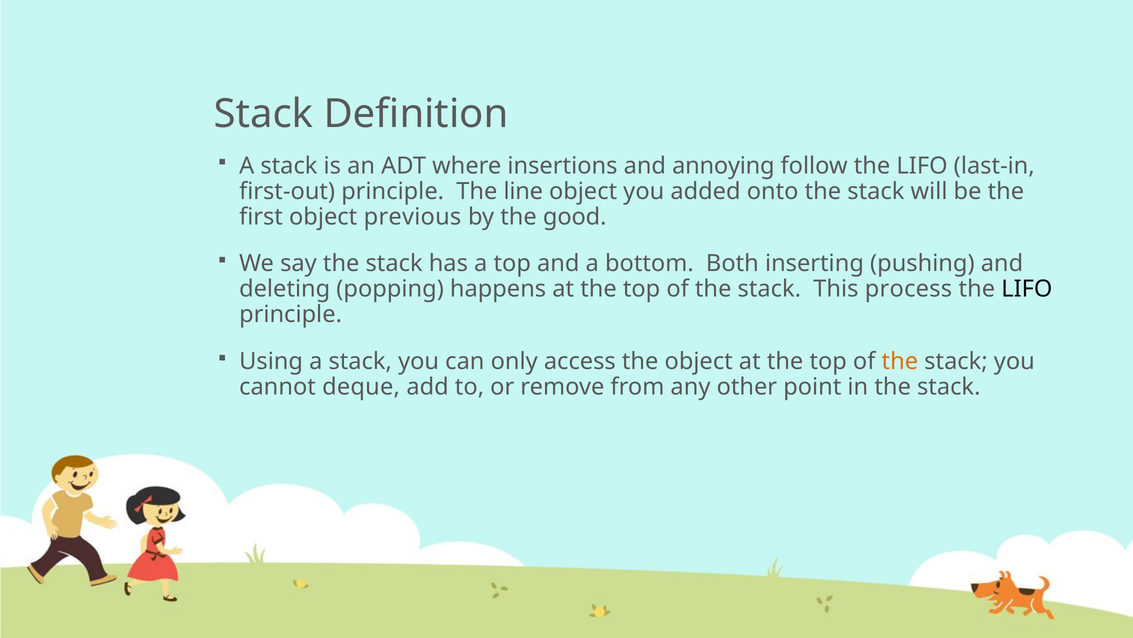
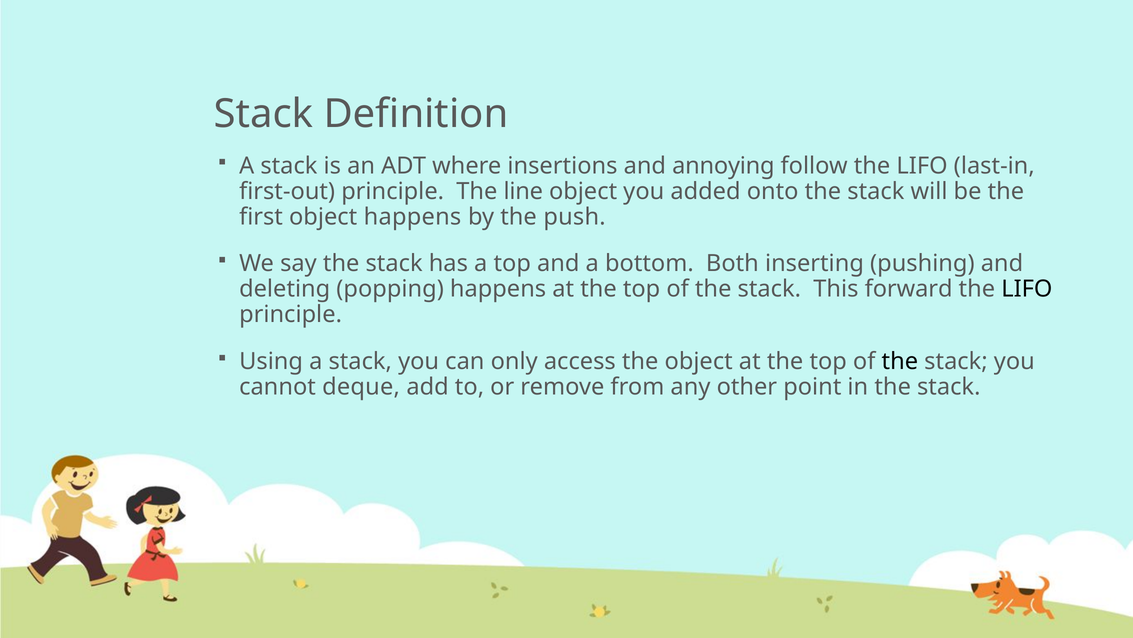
object previous: previous -> happens (413, 217)
good: good -> push (575, 217)
process: process -> forward (909, 289)
the colour: orange -> black (900, 361)
